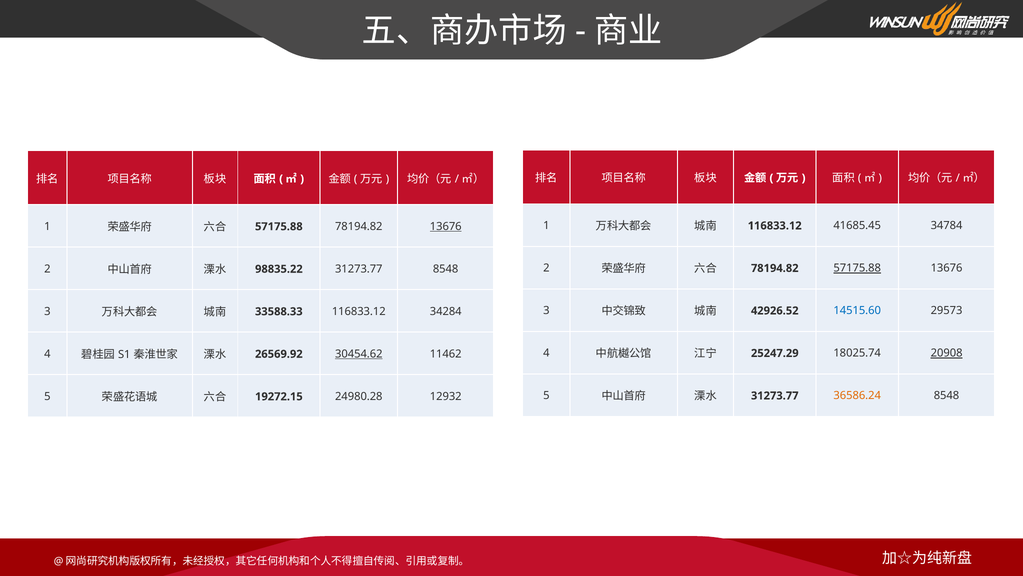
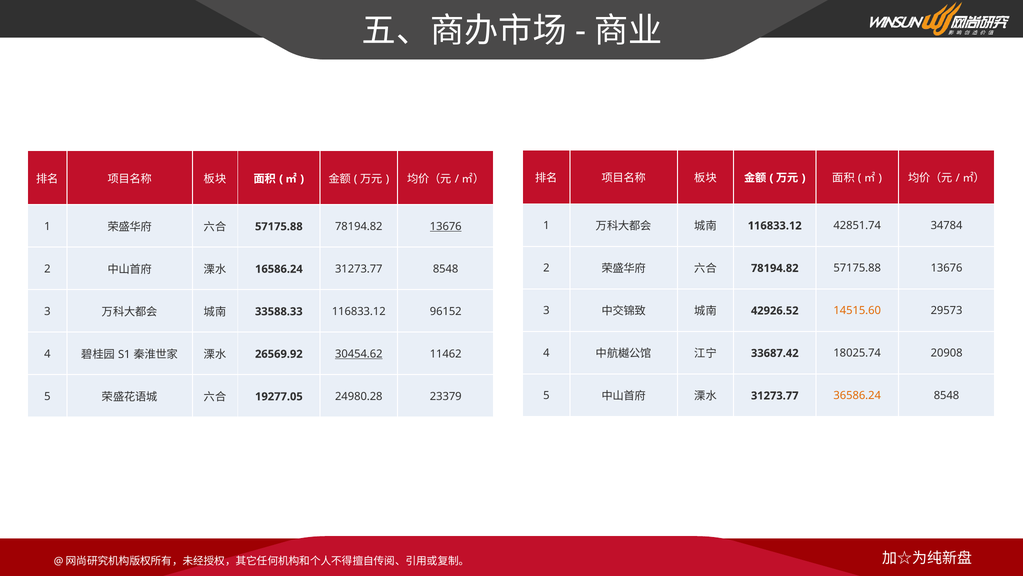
41685.45: 41685.45 -> 42851.74 (857, 225)
57175.88 underline: present -> none (857, 268)
98835.22: 98835.22 -> 16586.24 (279, 269)
14515.60 colour: blue -> orange (857, 310)
34284: 34284 -> 96152 (446, 311)
25247.29: 25247.29 -> 33687.42 (775, 353)
20908 underline: present -> none (947, 353)
19272.15: 19272.15 -> 19277.05 (279, 396)
12932: 12932 -> 23379 (446, 396)
